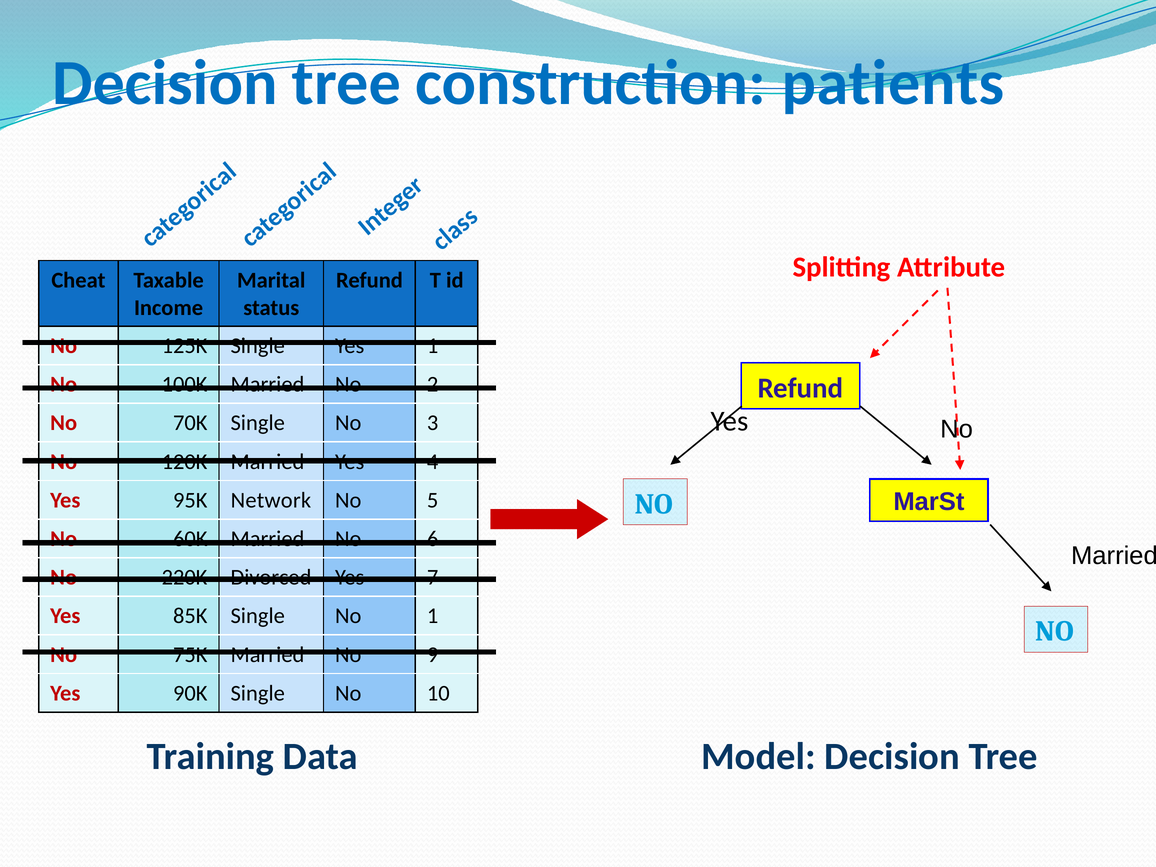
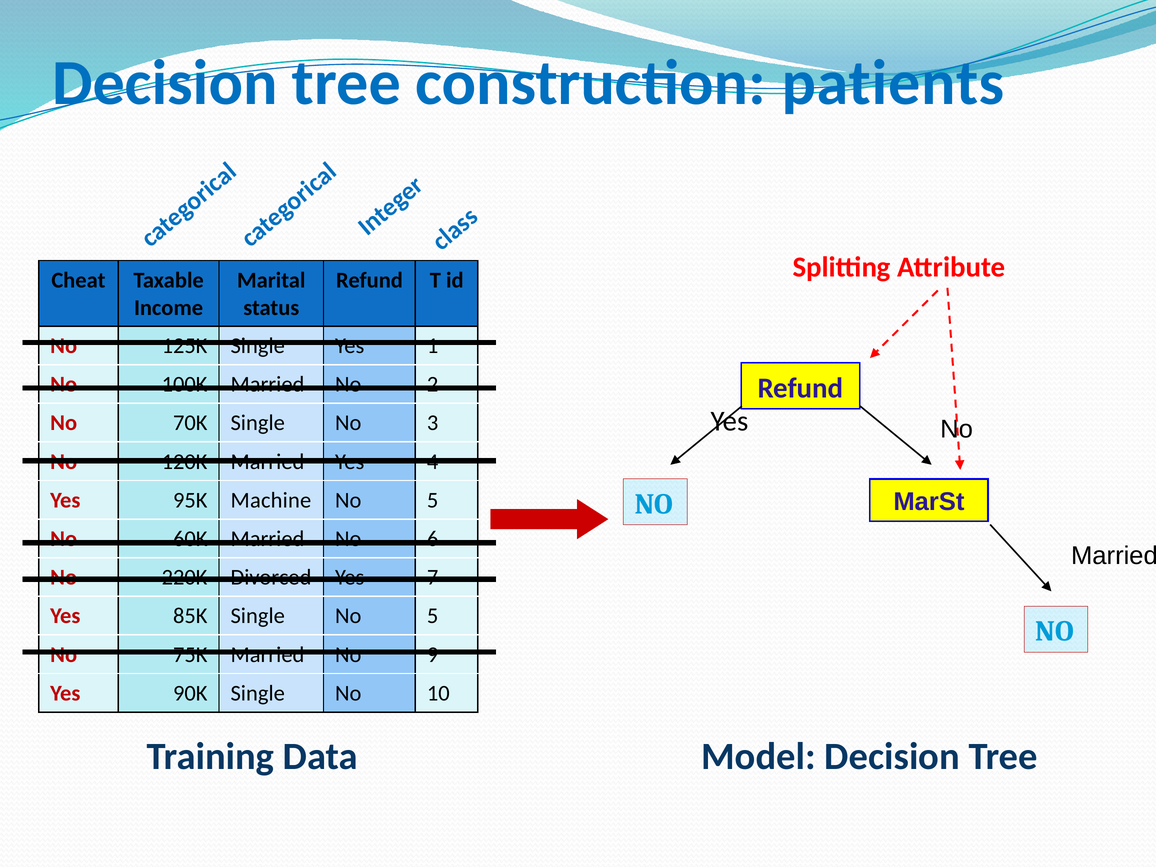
Network: Network -> Machine (271, 500)
Single No 1: 1 -> 5 (433, 616)
